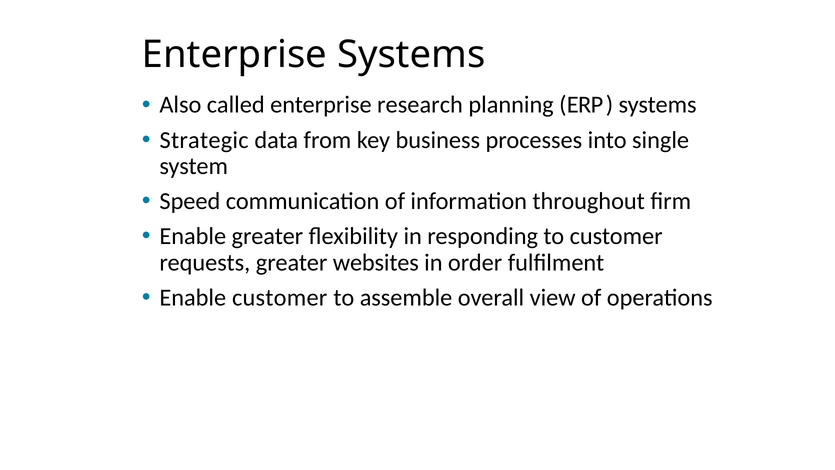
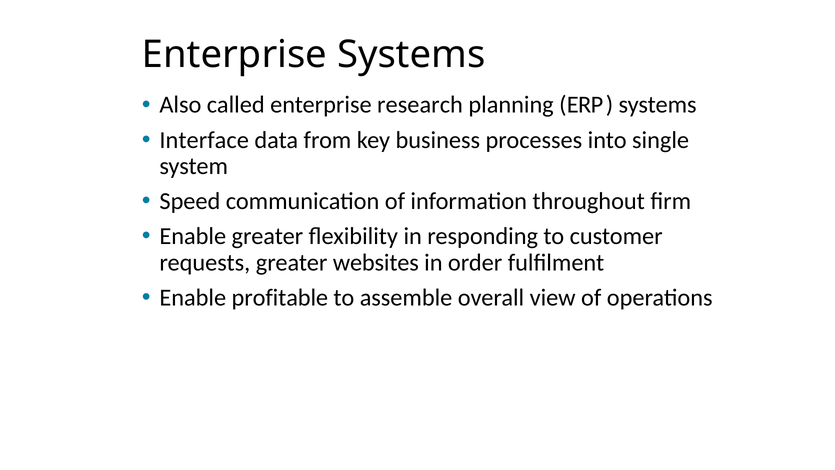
Strategic: Strategic -> Interface (204, 140)
Enable customer: customer -> profitable (280, 298)
